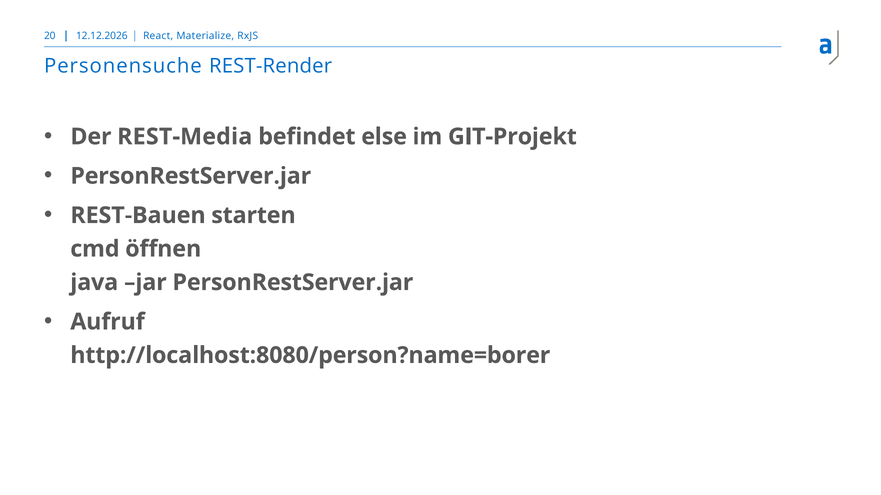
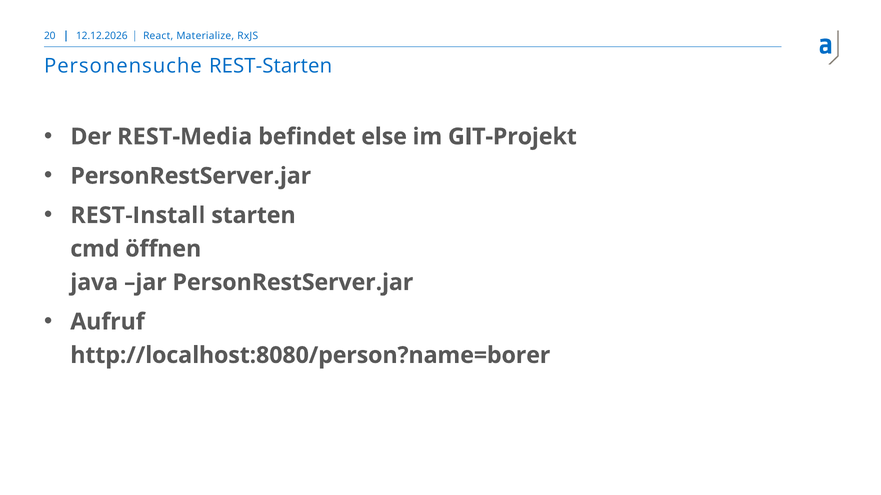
REST-Render: REST-Render -> REST-Starten (271, 66)
REST-Bauen: REST-Bauen -> REST-Install (138, 216)
